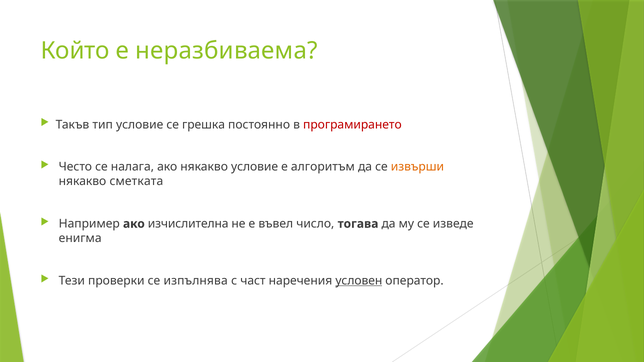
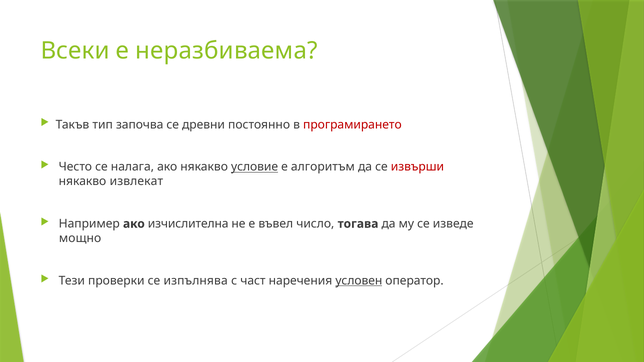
Който: Който -> Всеки (75, 51)
тип условие: условие -> започва (140, 125)
грешка: грешка -> древни (203, 125)
условие underline: none -> present (255, 167)
извърши colour: orange -> red (417, 167)
сметката: сметката -> извлекат (136, 182)
енигма: енигма -> мощно (80, 238)
